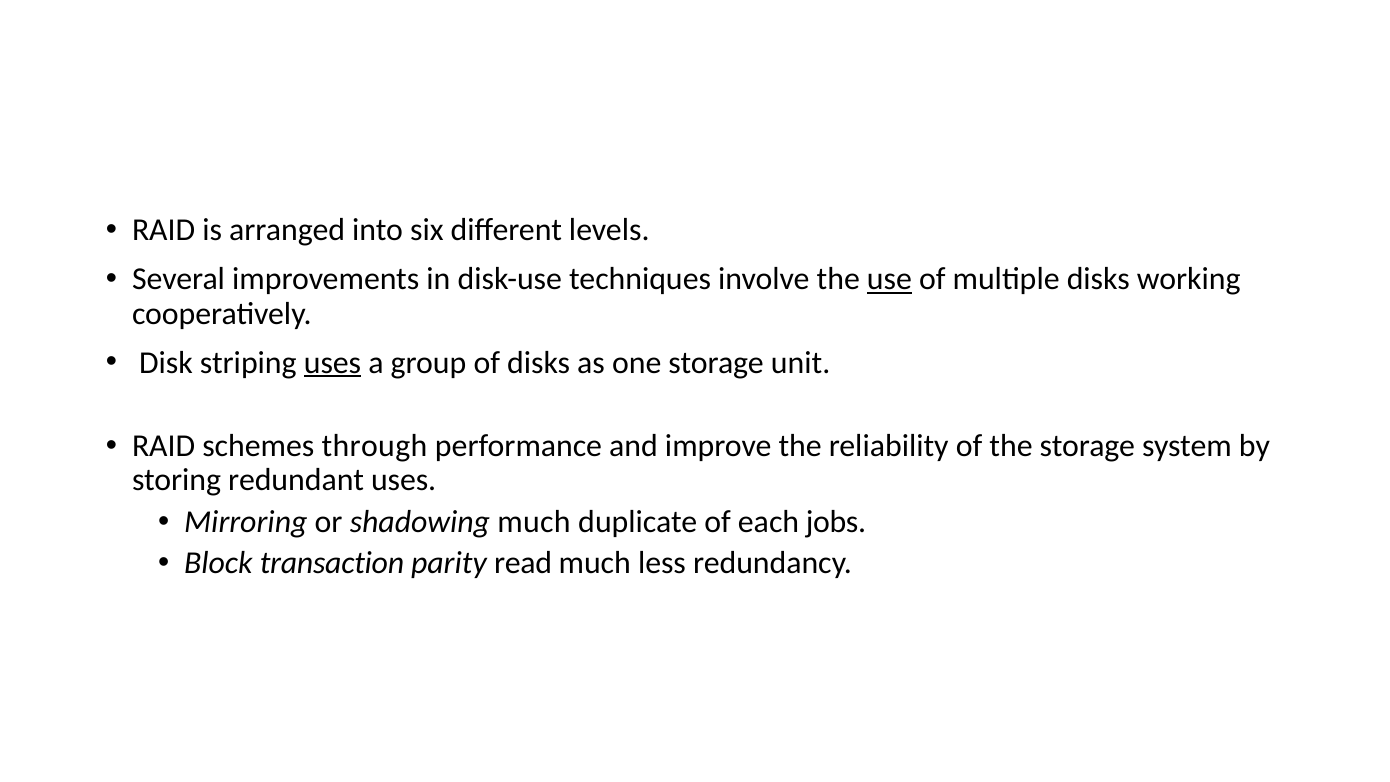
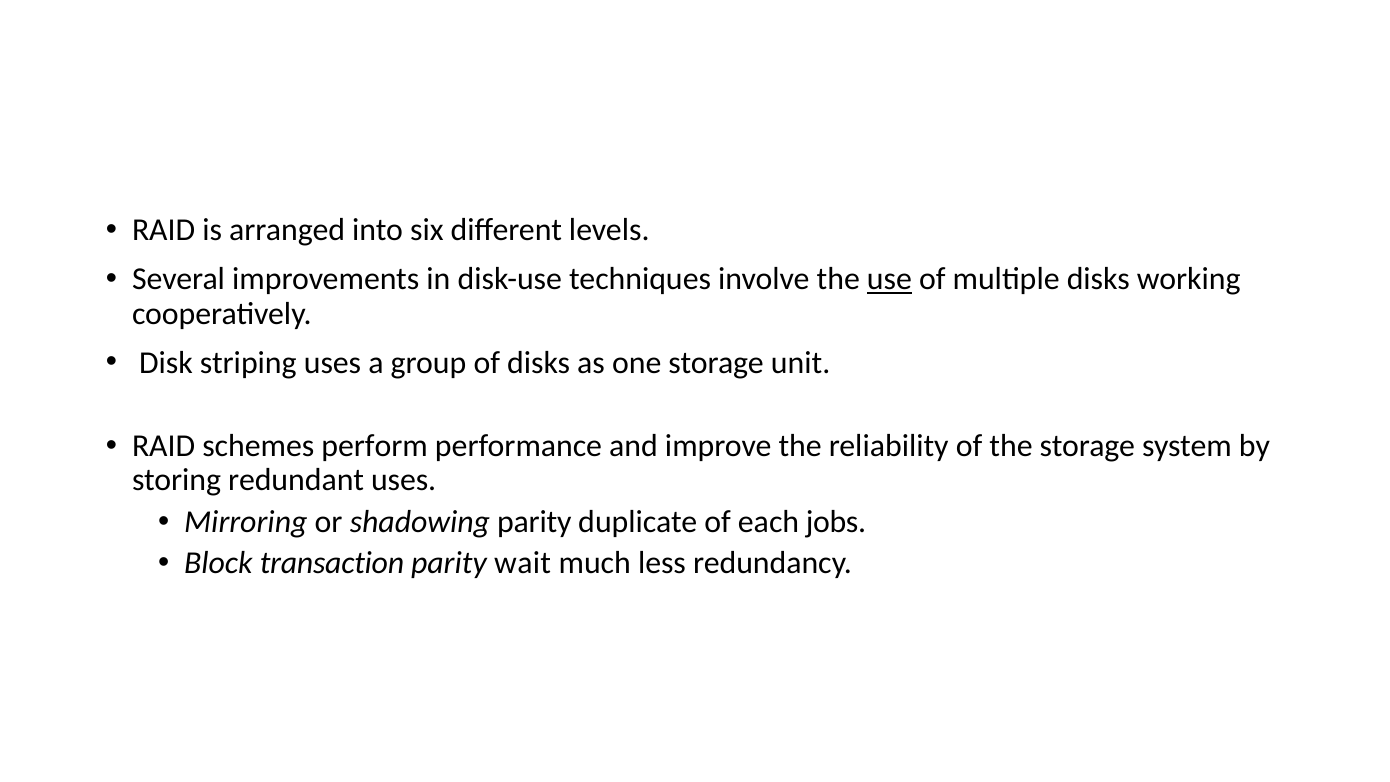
uses underline: present -> none (333, 362)
through: through -> perform (375, 446)
shadowing much: much -> parity (534, 522)
read: read -> wait (523, 563)
